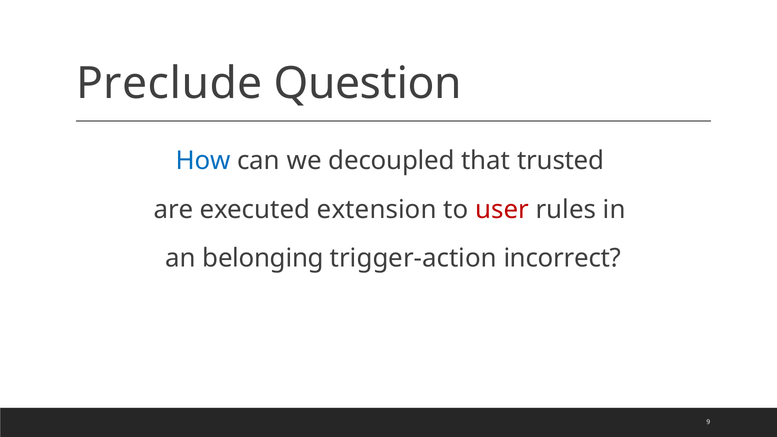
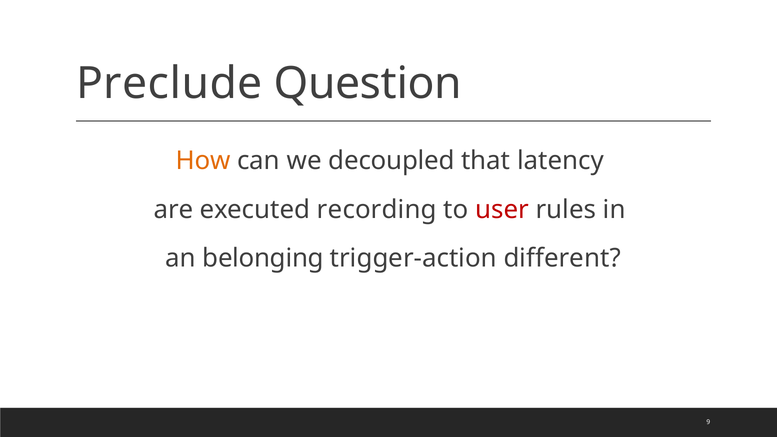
How colour: blue -> orange (203, 161)
trusted: trusted -> latency (561, 161)
extension: extension -> recording (377, 210)
incorrect: incorrect -> different (562, 258)
